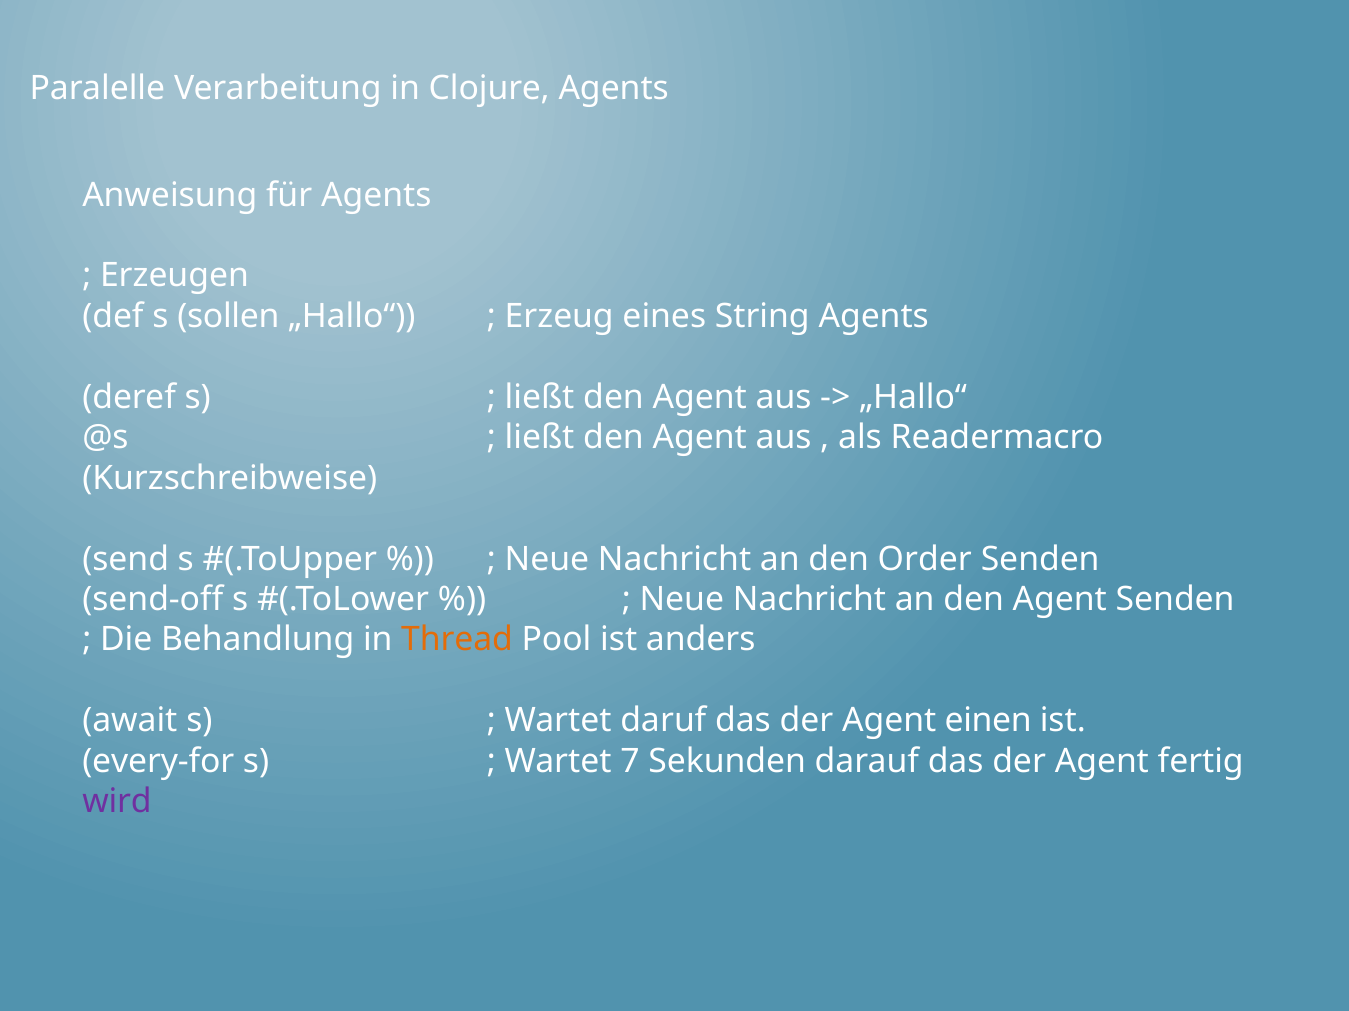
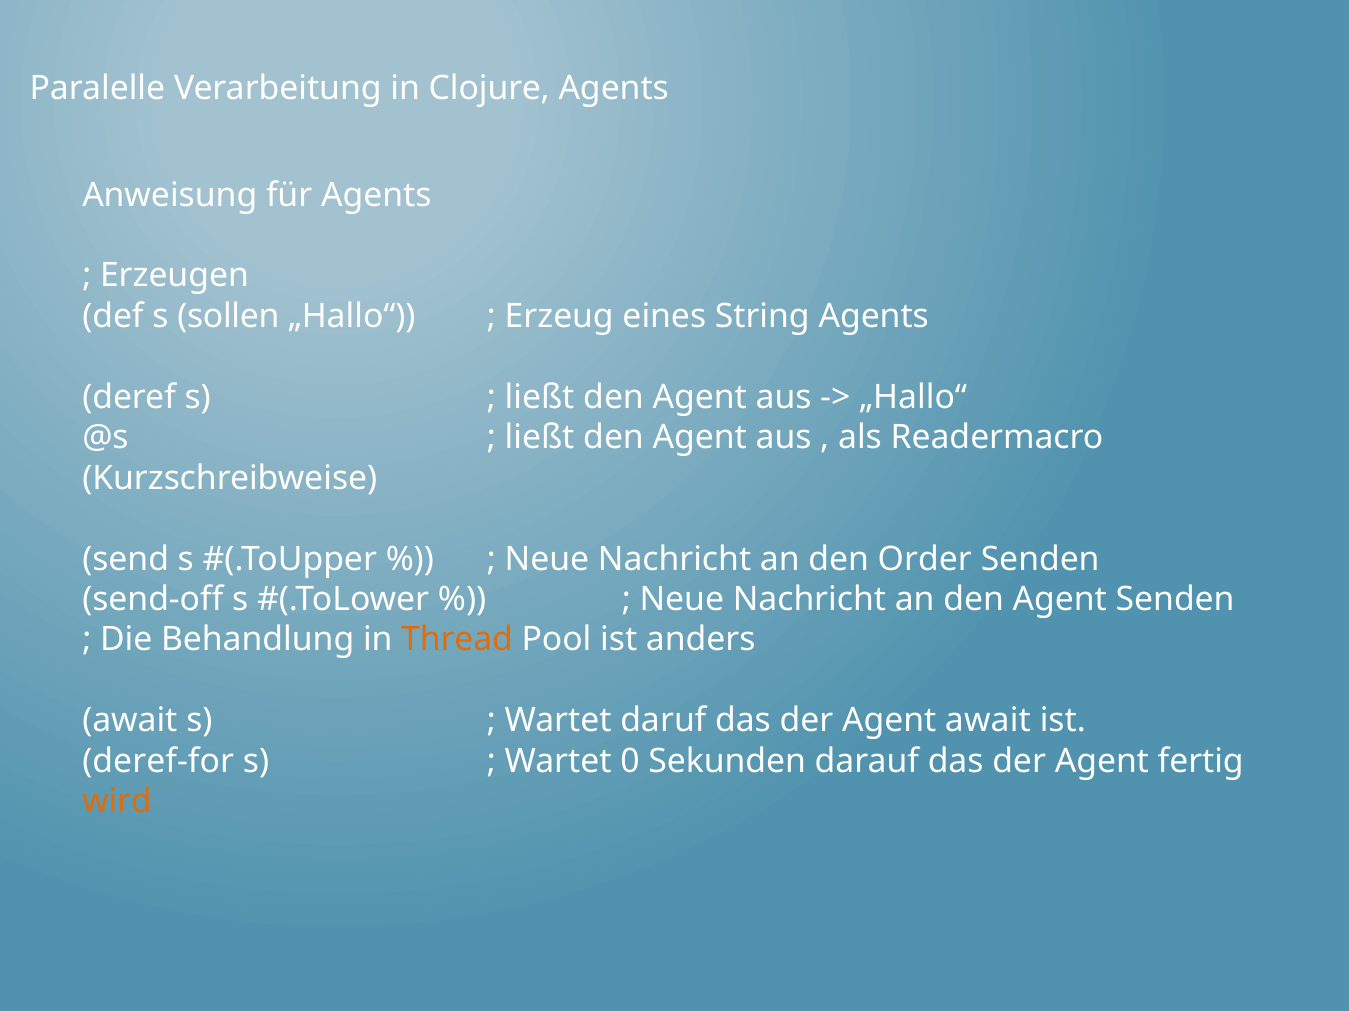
Agent einen: einen -> await (988, 721)
every-for: every-for -> deref-for (158, 762)
7: 7 -> 0 (630, 762)
wird colour: purple -> orange (117, 802)
